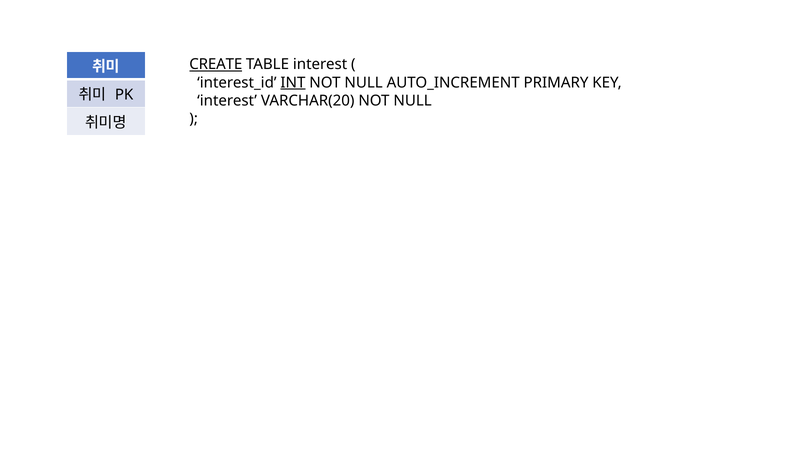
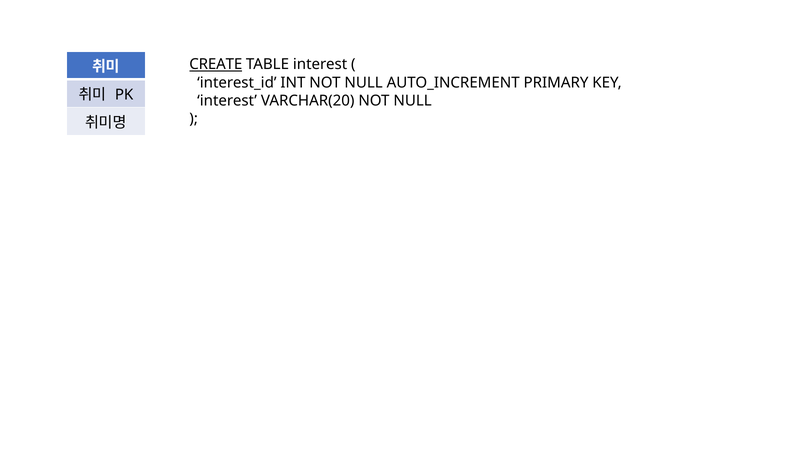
INT underline: present -> none (293, 83)
